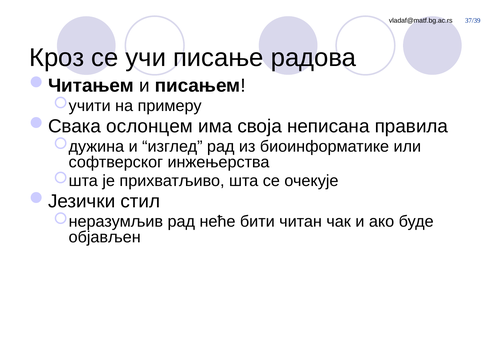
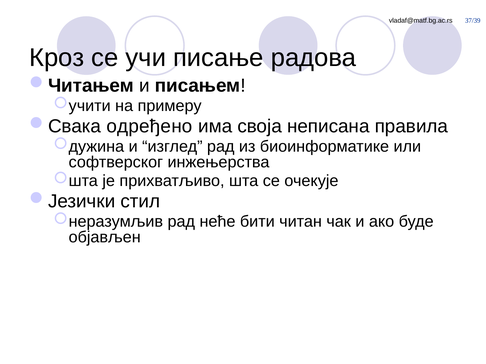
ослонцем: ослонцем -> одређено (150, 127)
